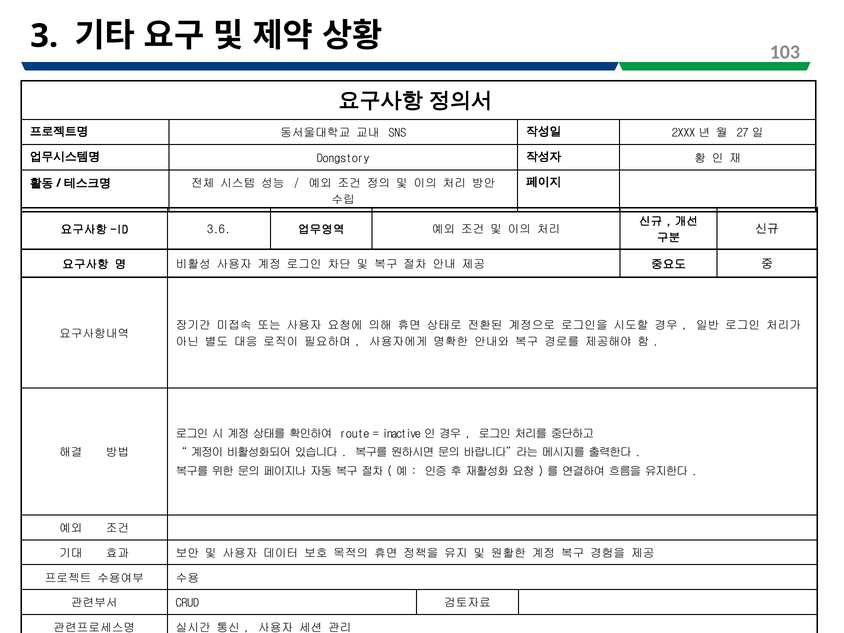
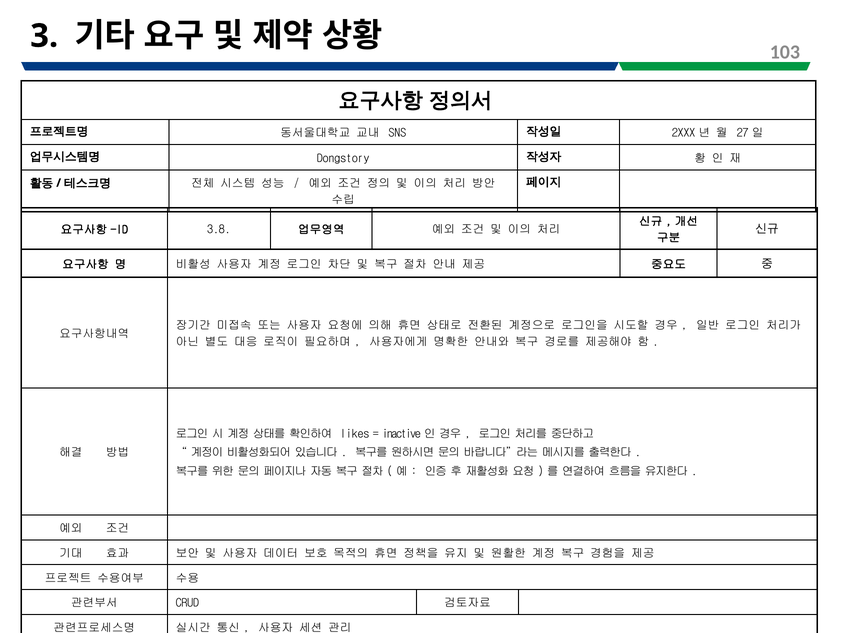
3.6: 3.6 -> 3.8 (219, 230)
route: route -> likes (355, 434)
